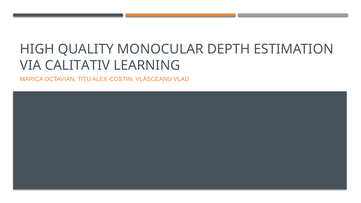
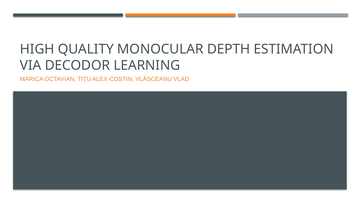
CALITATIV: CALITATIV -> DECODOR (77, 65)
